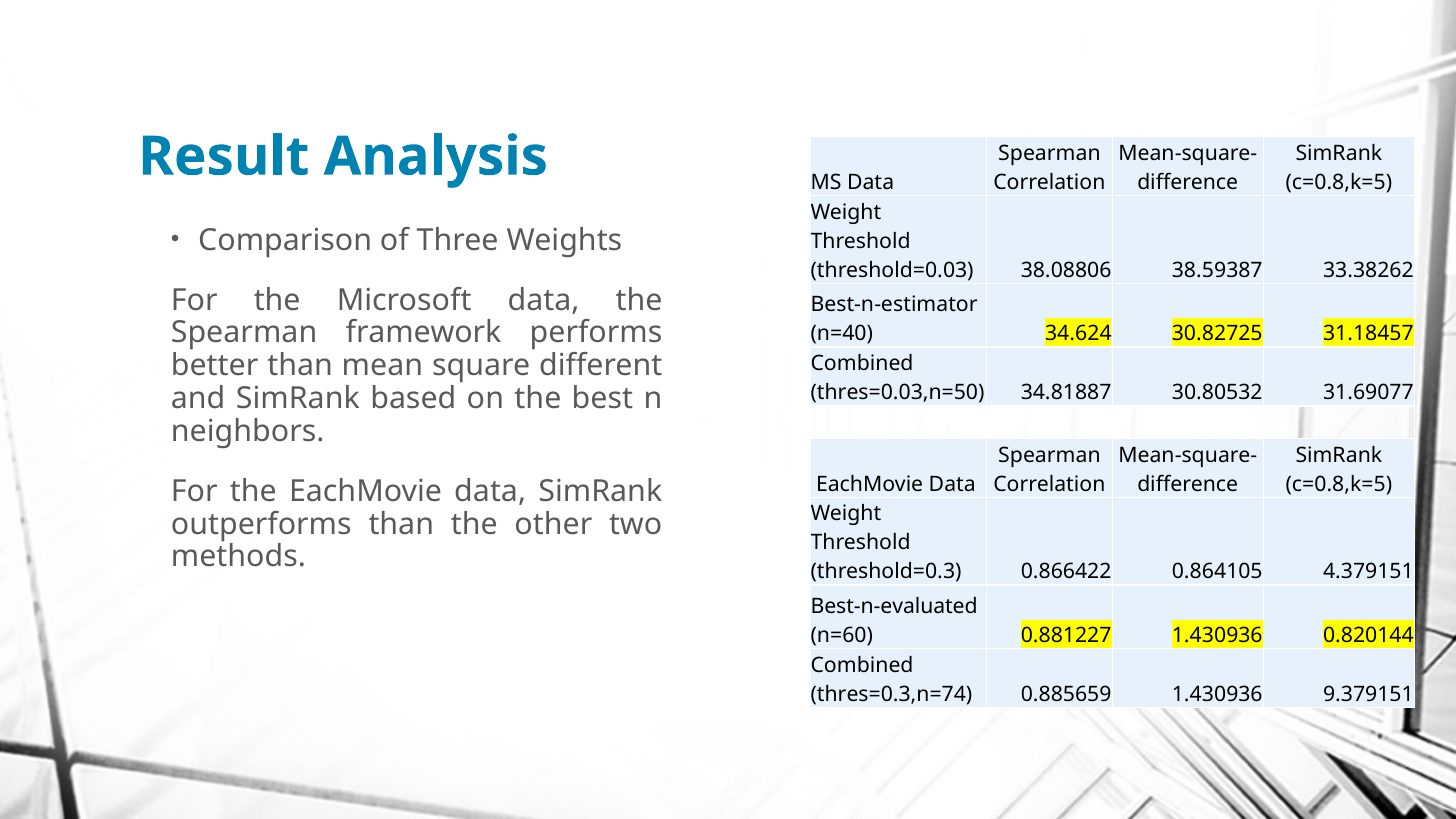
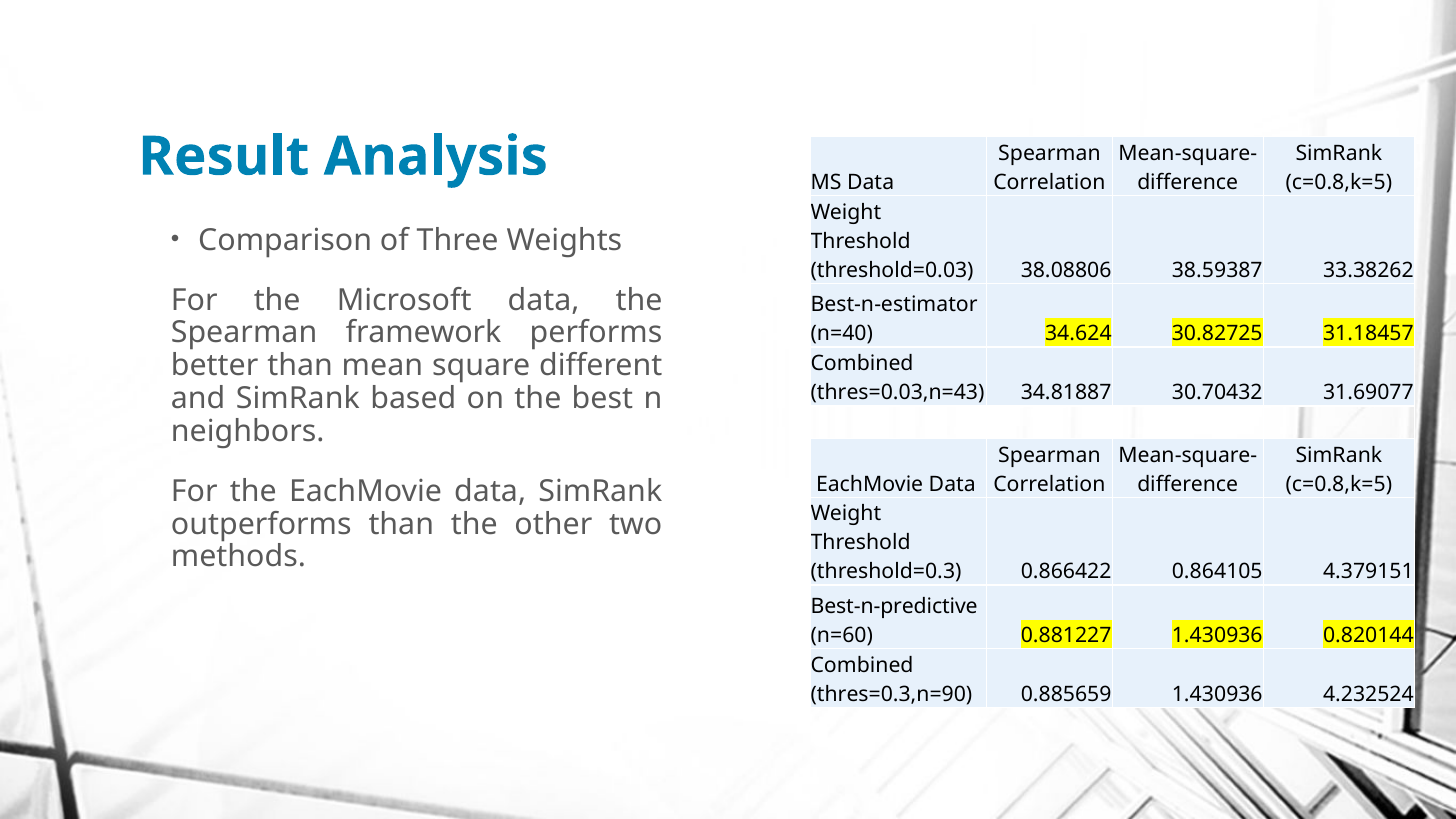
thres=0.03,n=50: thres=0.03,n=50 -> thres=0.03,n=43 (898, 393)
30.80532: 30.80532 -> 30.70432 (1217, 393)
Best-n-evaluated: Best-n-evaluated -> Best-n-predictive (894, 607)
thres=0.3,n=74: thres=0.3,n=74 -> thres=0.3,n=90 (891, 695)
9.379151: 9.379151 -> 4.232524 (1368, 695)
